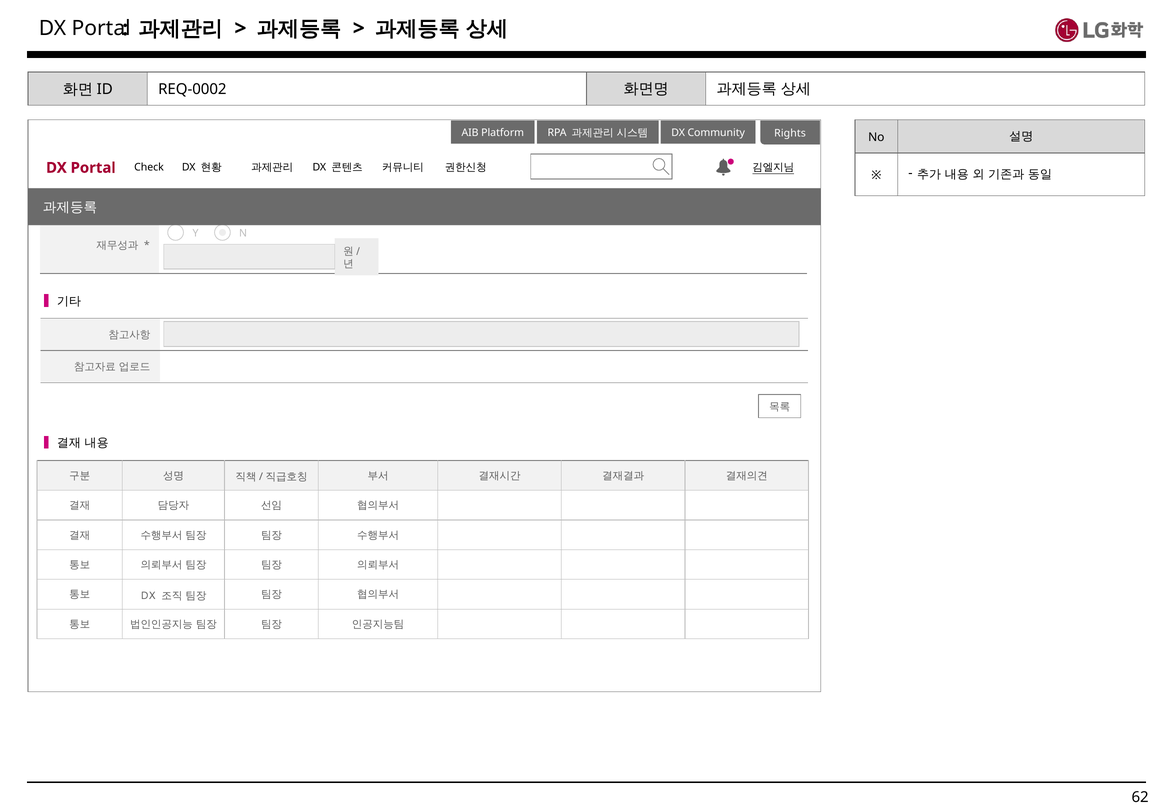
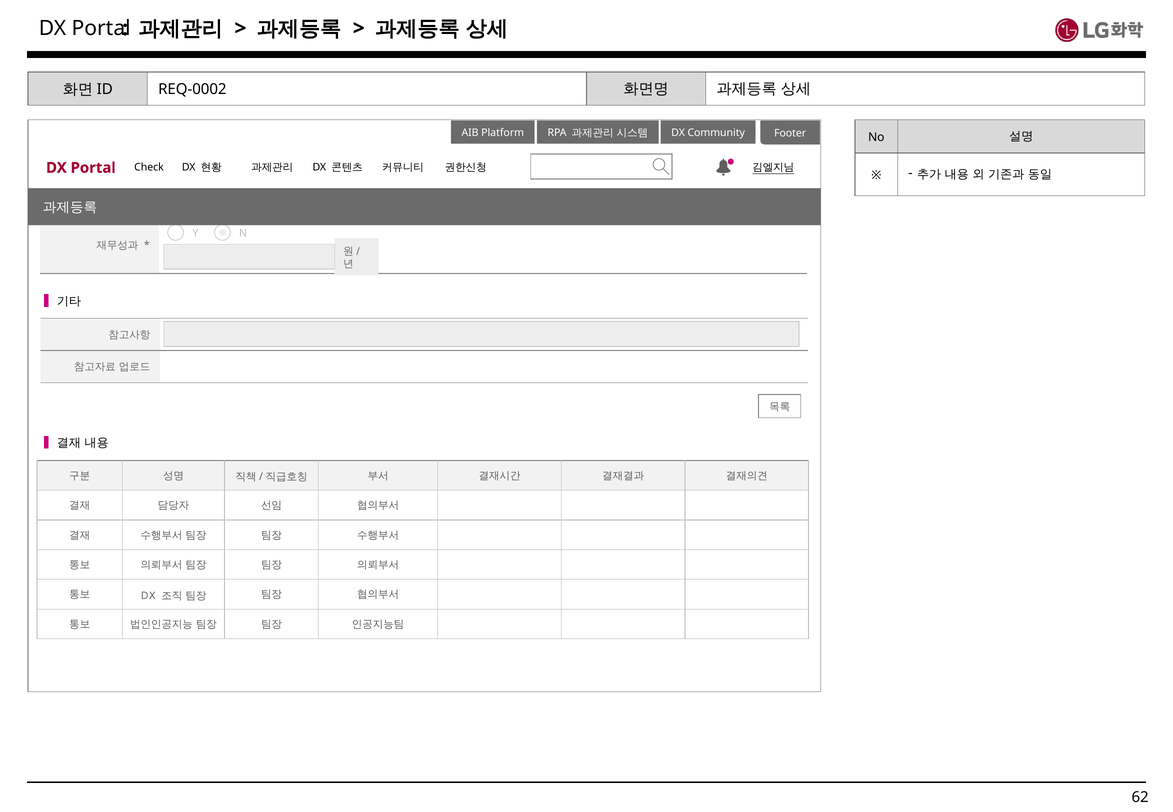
Rights: Rights -> Footer (790, 133)
